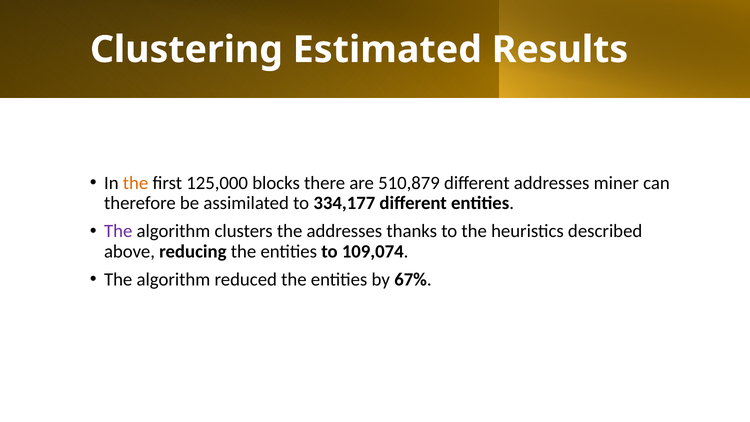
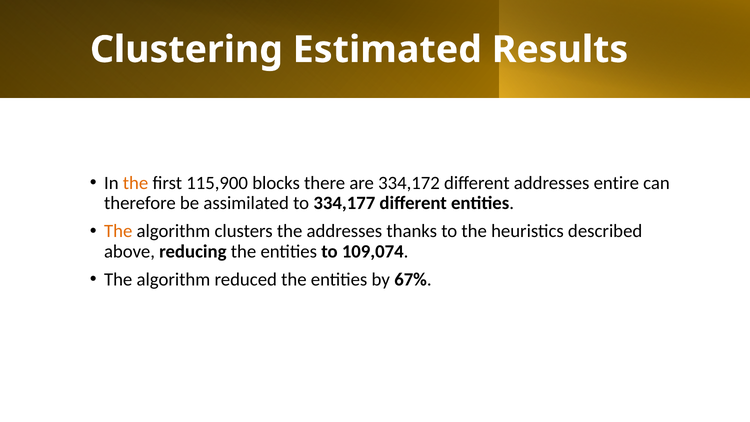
125,000: 125,000 -> 115,900 (217, 183)
510,879: 510,879 -> 334,172 (409, 183)
miner: miner -> entire (616, 183)
The colour: purple -> orange (118, 231)
